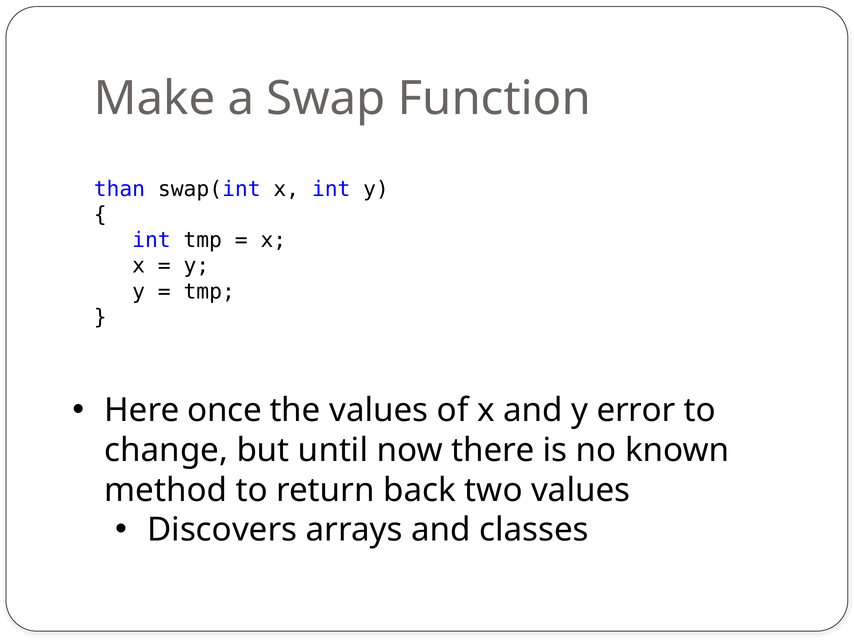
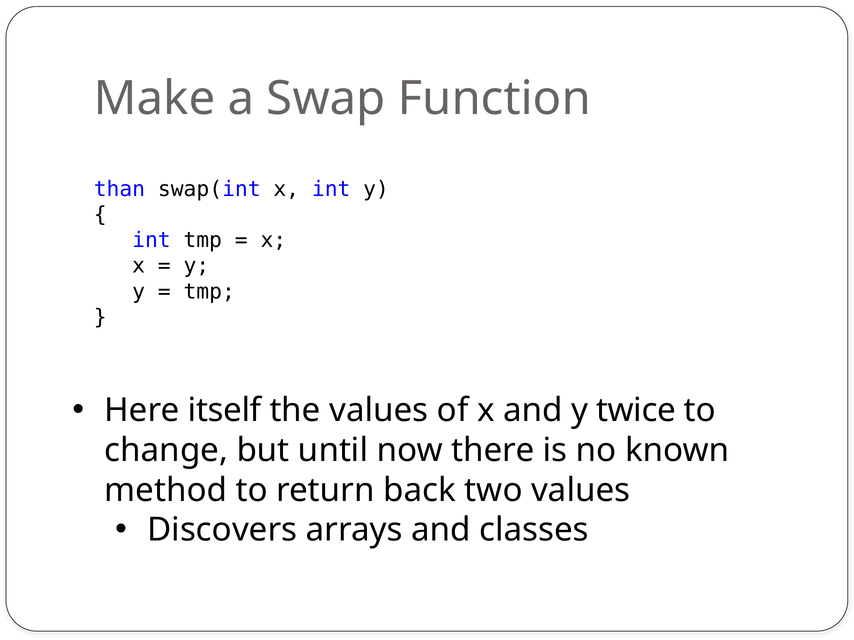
once: once -> itself (225, 411)
error: error -> twice (636, 411)
